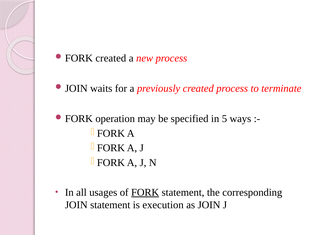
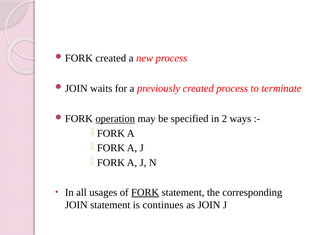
operation underline: none -> present (115, 119)
5: 5 -> 2 (224, 119)
execution: execution -> continues (163, 205)
